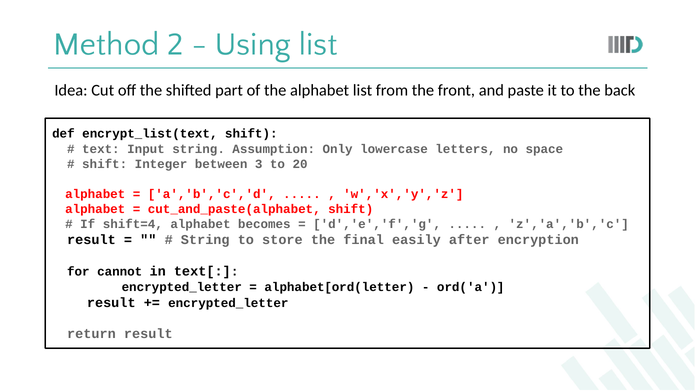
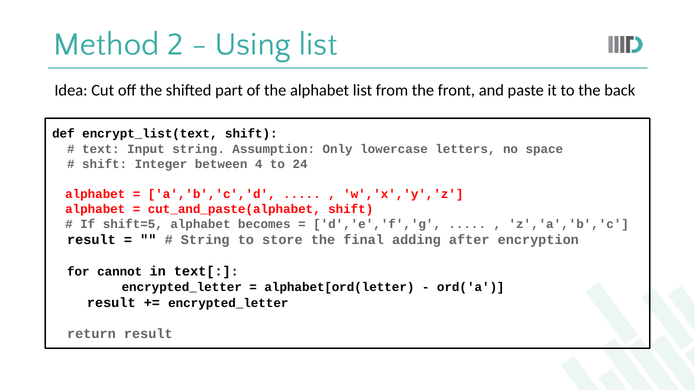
3: 3 -> 4 (259, 164)
20: 20 -> 24 (300, 164)
shift=4: shift=4 -> shift=5 (133, 224)
easily: easily -> adding (416, 240)
